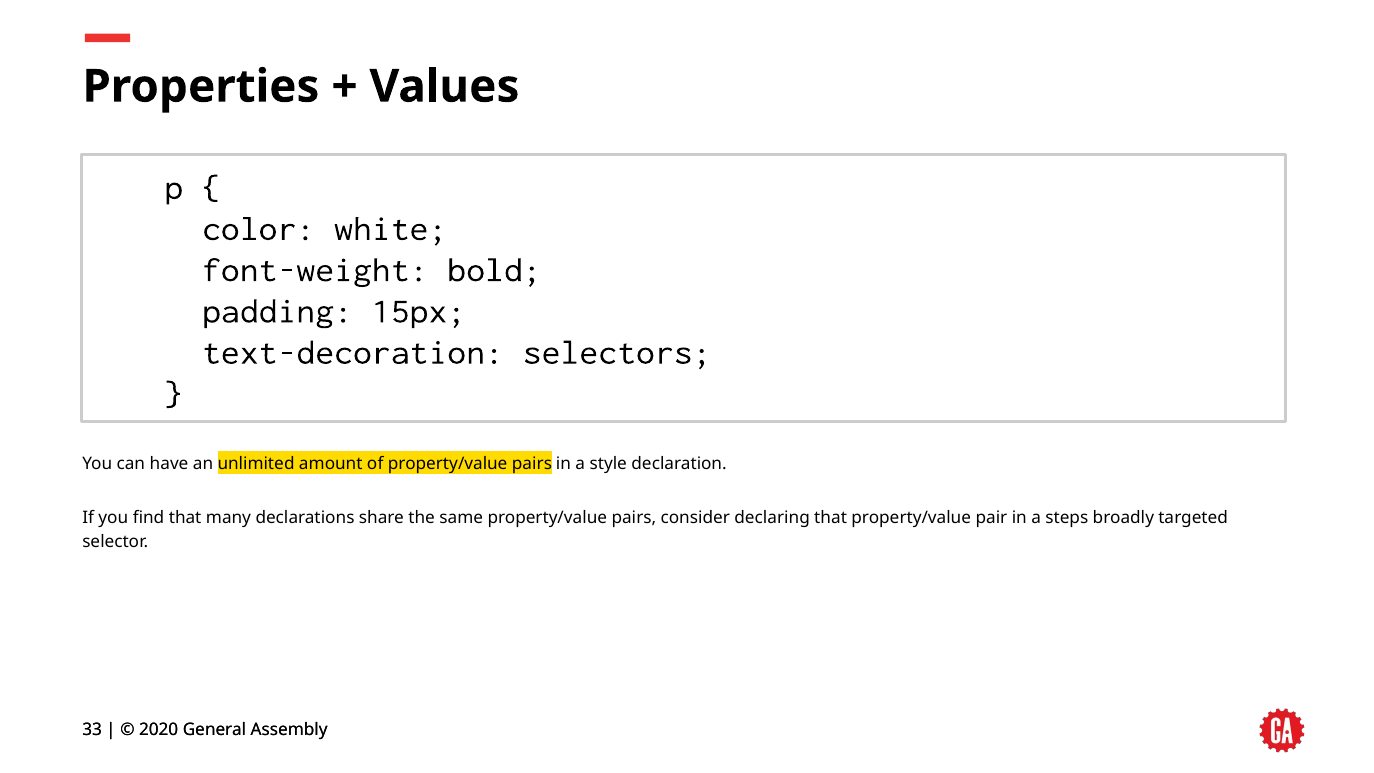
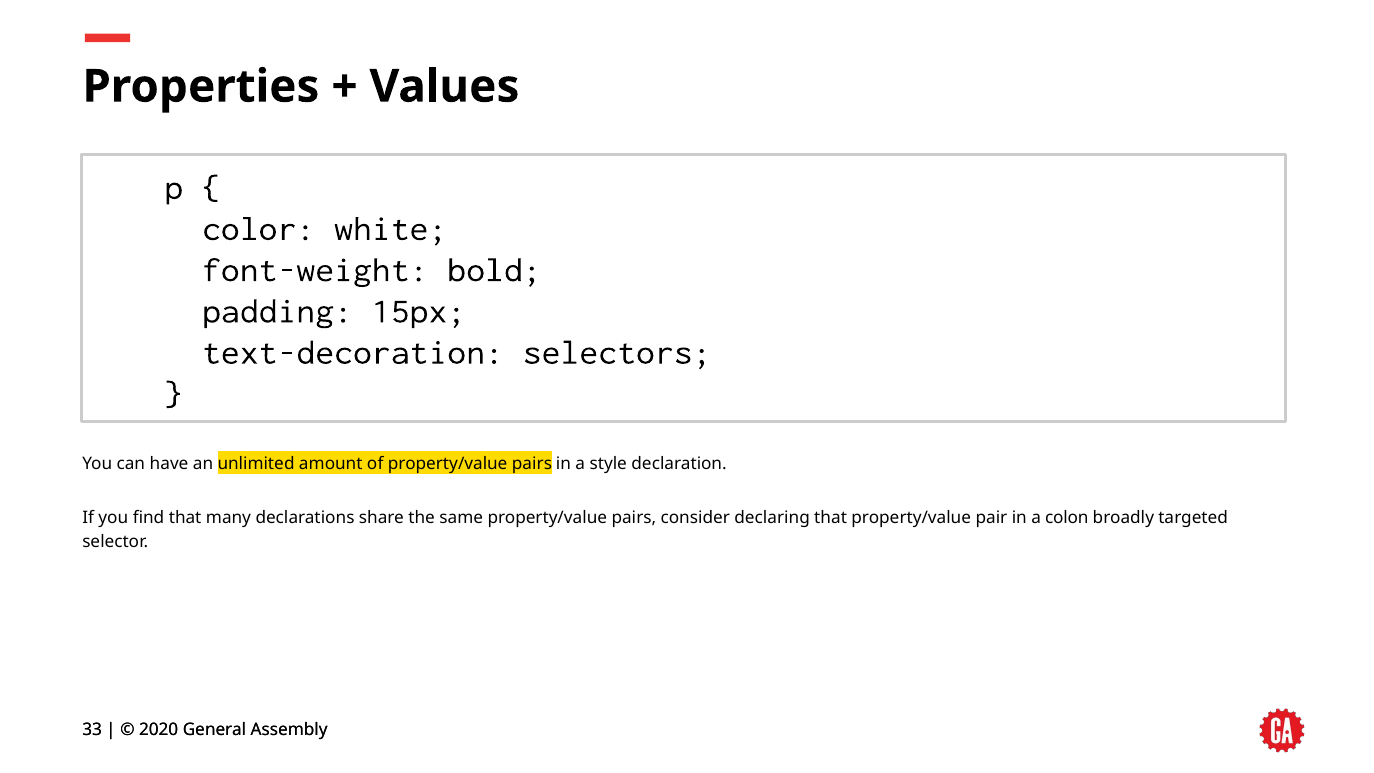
steps: steps -> colon (1067, 518)
